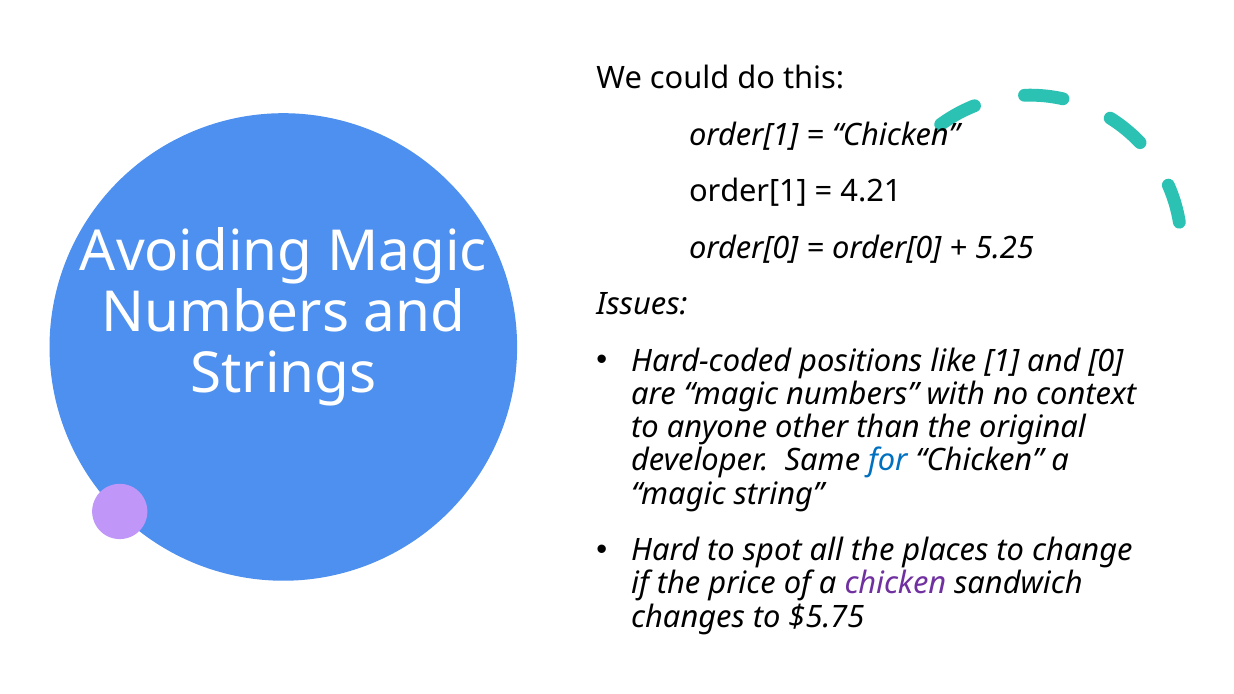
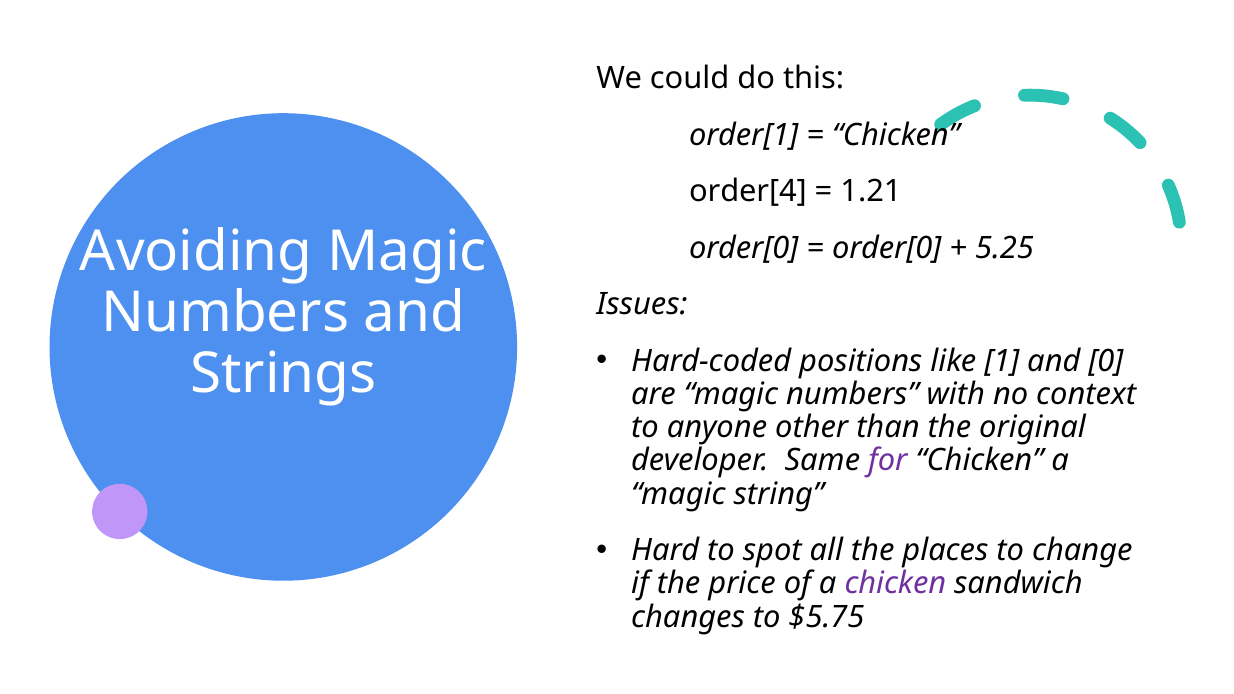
order[1: order[1 -> order[4 (748, 192)
4.21: 4.21 -> 1.21 (871, 192)
for colour: blue -> purple (888, 461)
